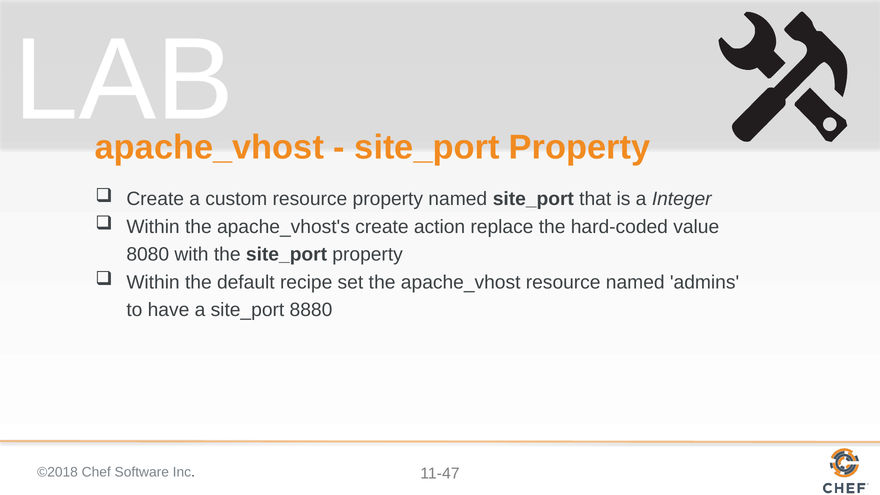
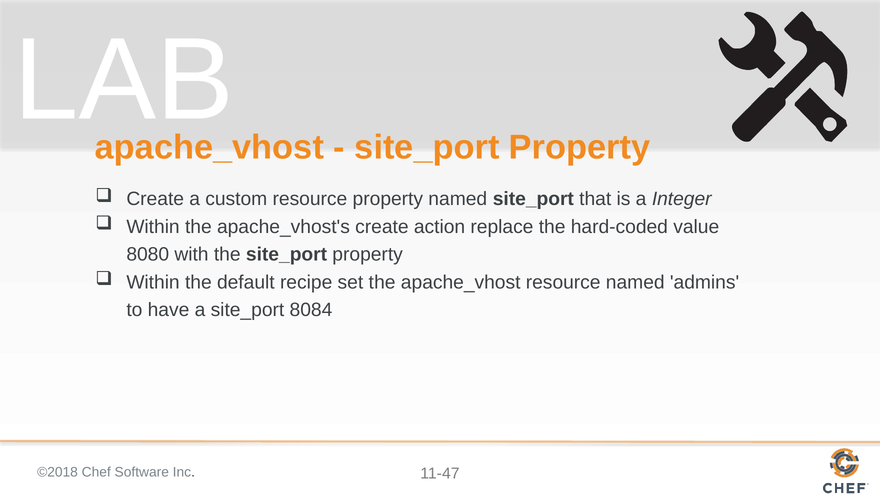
8880: 8880 -> 8084 (311, 310)
